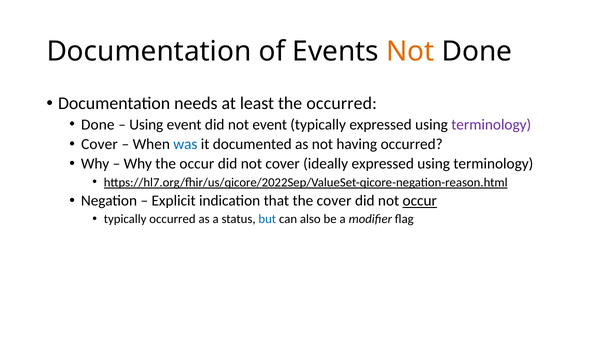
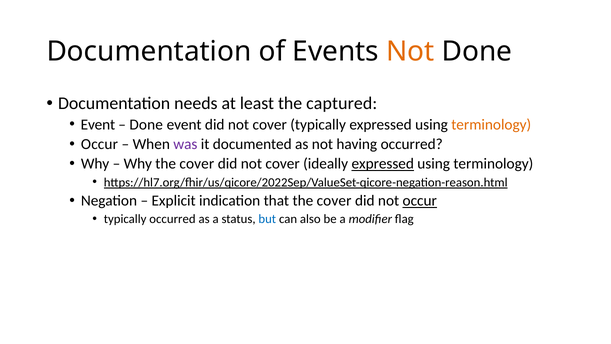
the occurred: occurred -> captured (342, 103)
Done: Done -> Event (98, 124)
Using: Using -> Done (146, 124)
event did not event: event -> cover (270, 124)
terminology colour: purple -> orange (491, 124)
Cover: Cover -> Occur (99, 144)
was colour: blue -> purple (185, 144)
Why the occur: occur -> cover (197, 164)
expressed underline: none -> present (383, 164)
